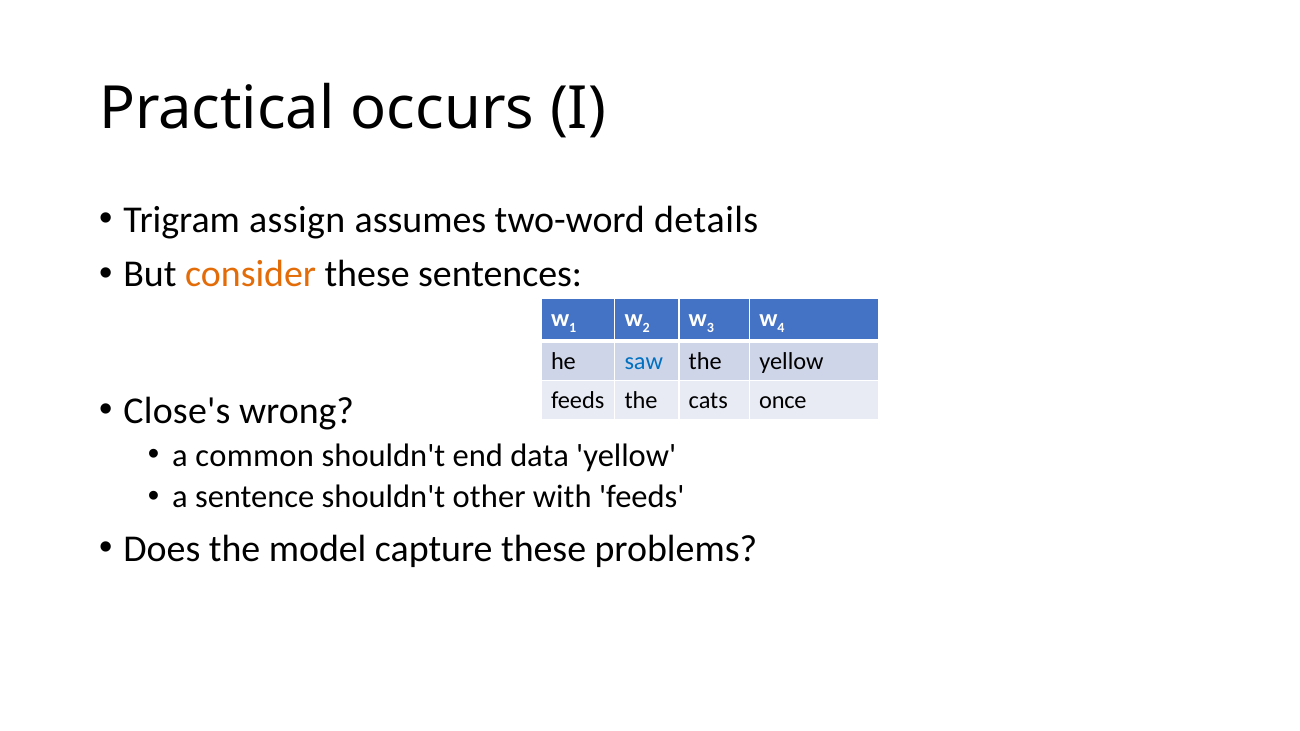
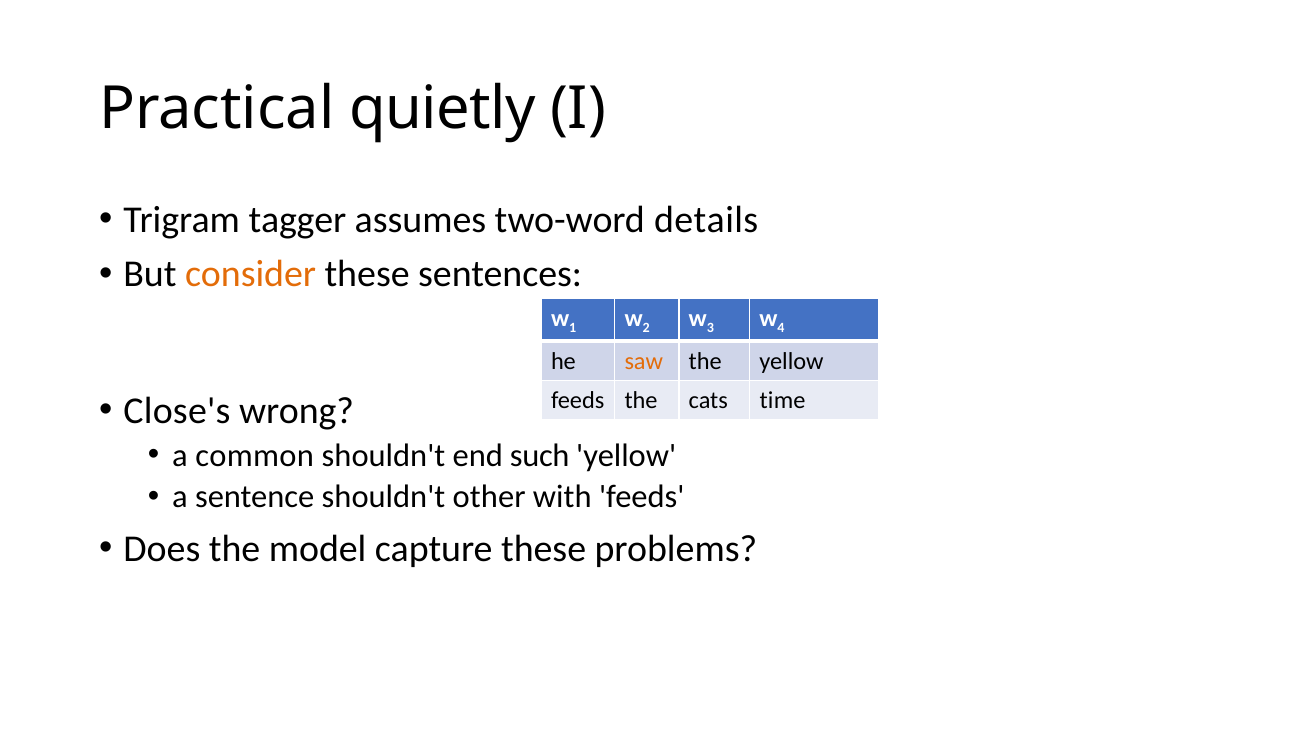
occurs: occurs -> quietly (443, 109)
assign: assign -> tagger (297, 220)
saw colour: blue -> orange (644, 361)
once: once -> time (783, 401)
data: data -> such (540, 456)
